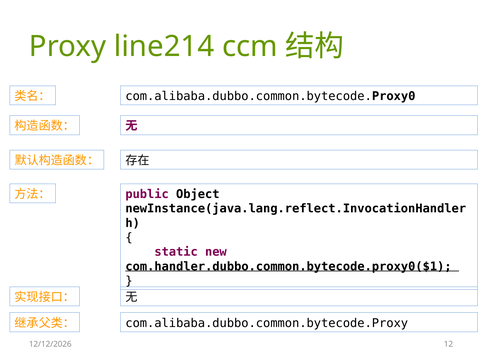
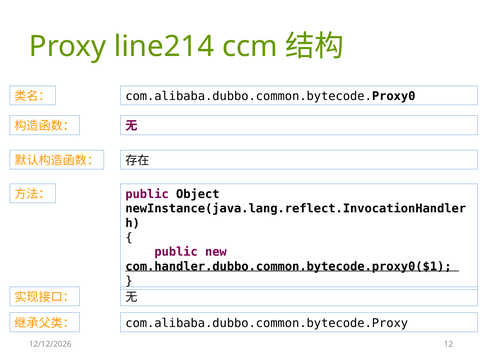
static: static -> public (176, 252)
